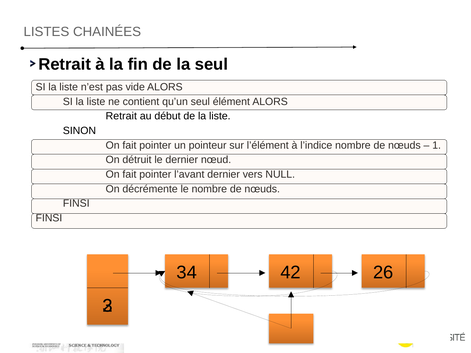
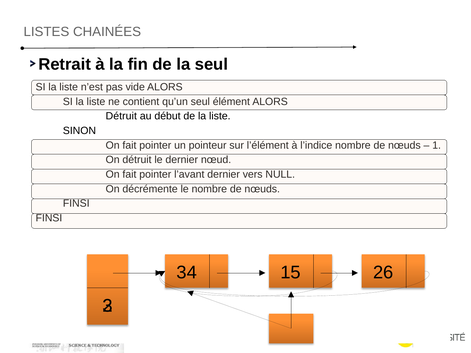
Retrait: Retrait -> Détruit (121, 116)
42: 42 -> 15 (291, 273)
